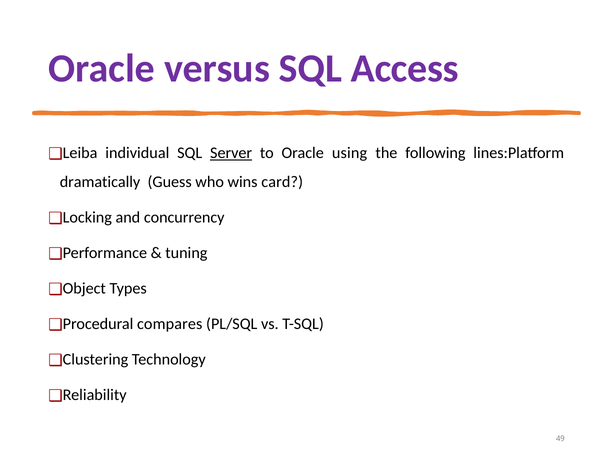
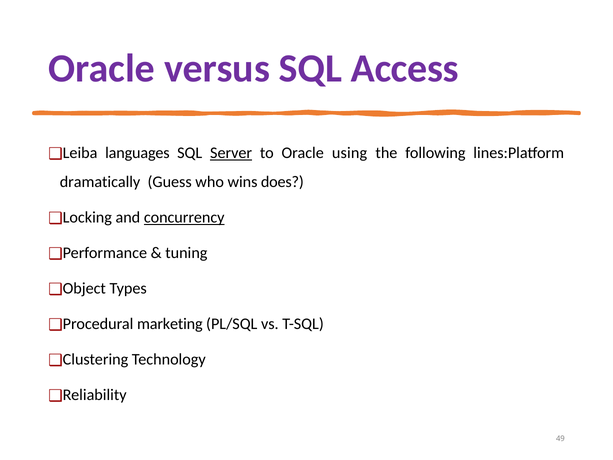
individual: individual -> languages (137, 153)
card: card -> does (282, 182)
concurrency underline: none -> present (184, 217)
compares: compares -> marketing (170, 324)
